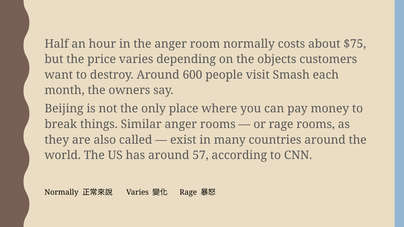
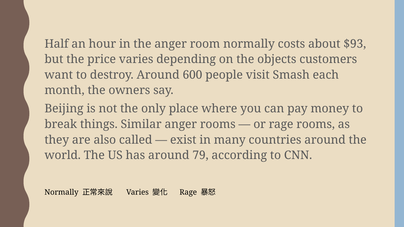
$75: $75 -> $93 (355, 44)
57: 57 -> 79 (201, 155)
